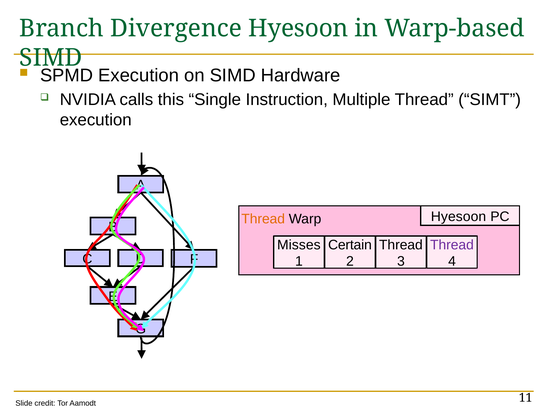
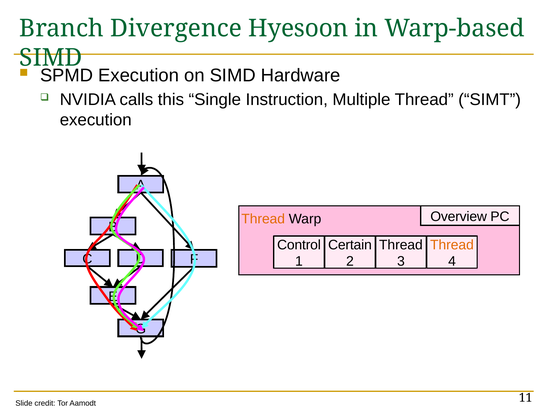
Warp Hyesoon: Hyesoon -> Overview (459, 217)
Misses: Misses -> Control (299, 245)
Thread colour: purple -> orange (452, 245)
